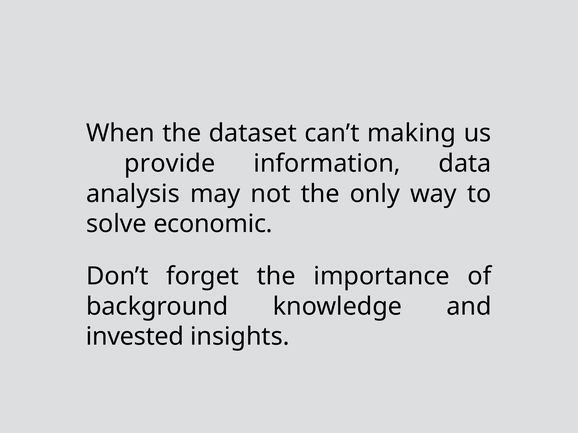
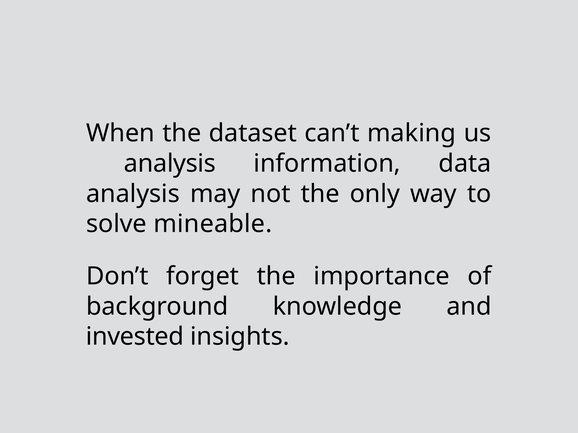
provide: provide -> analysis (170, 164)
economic: economic -> mineable (213, 224)
